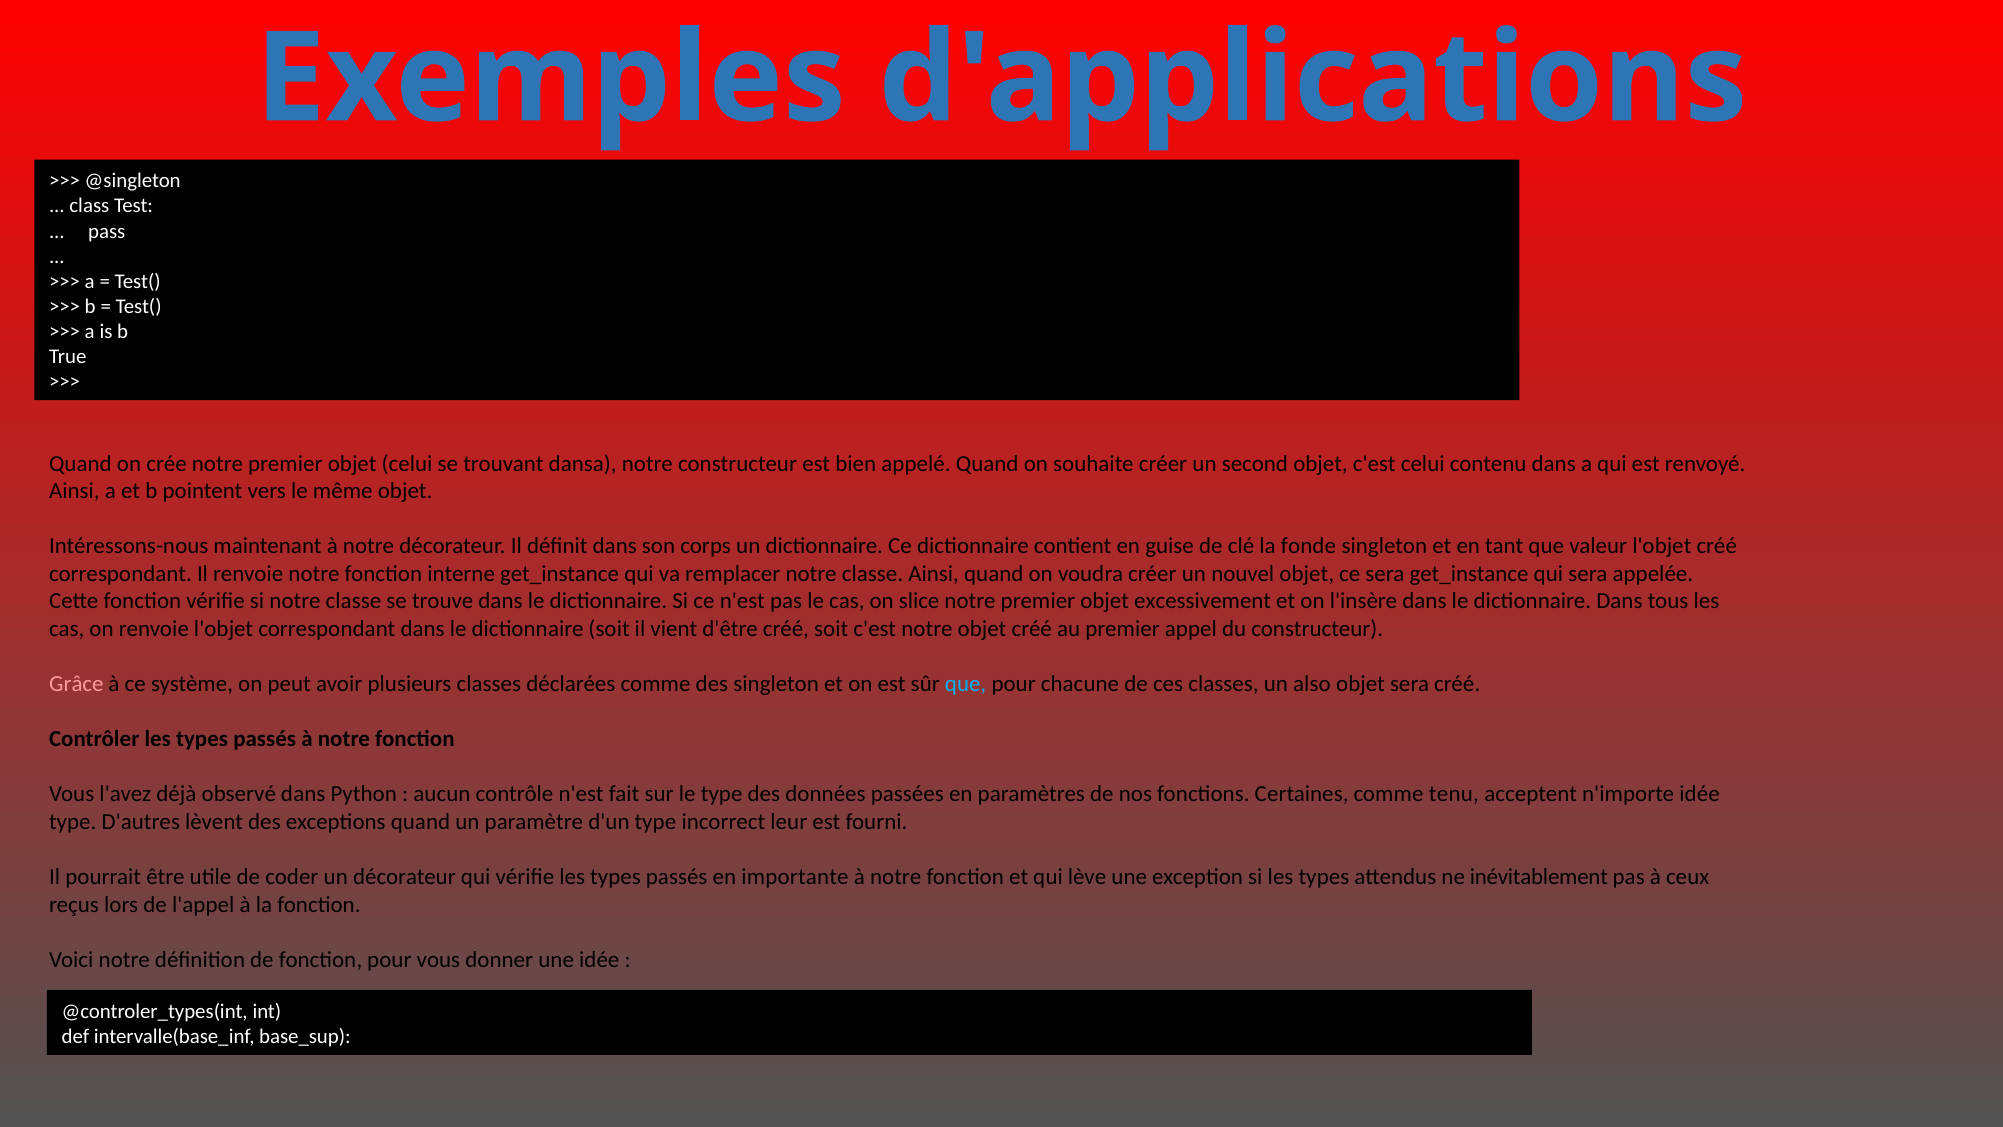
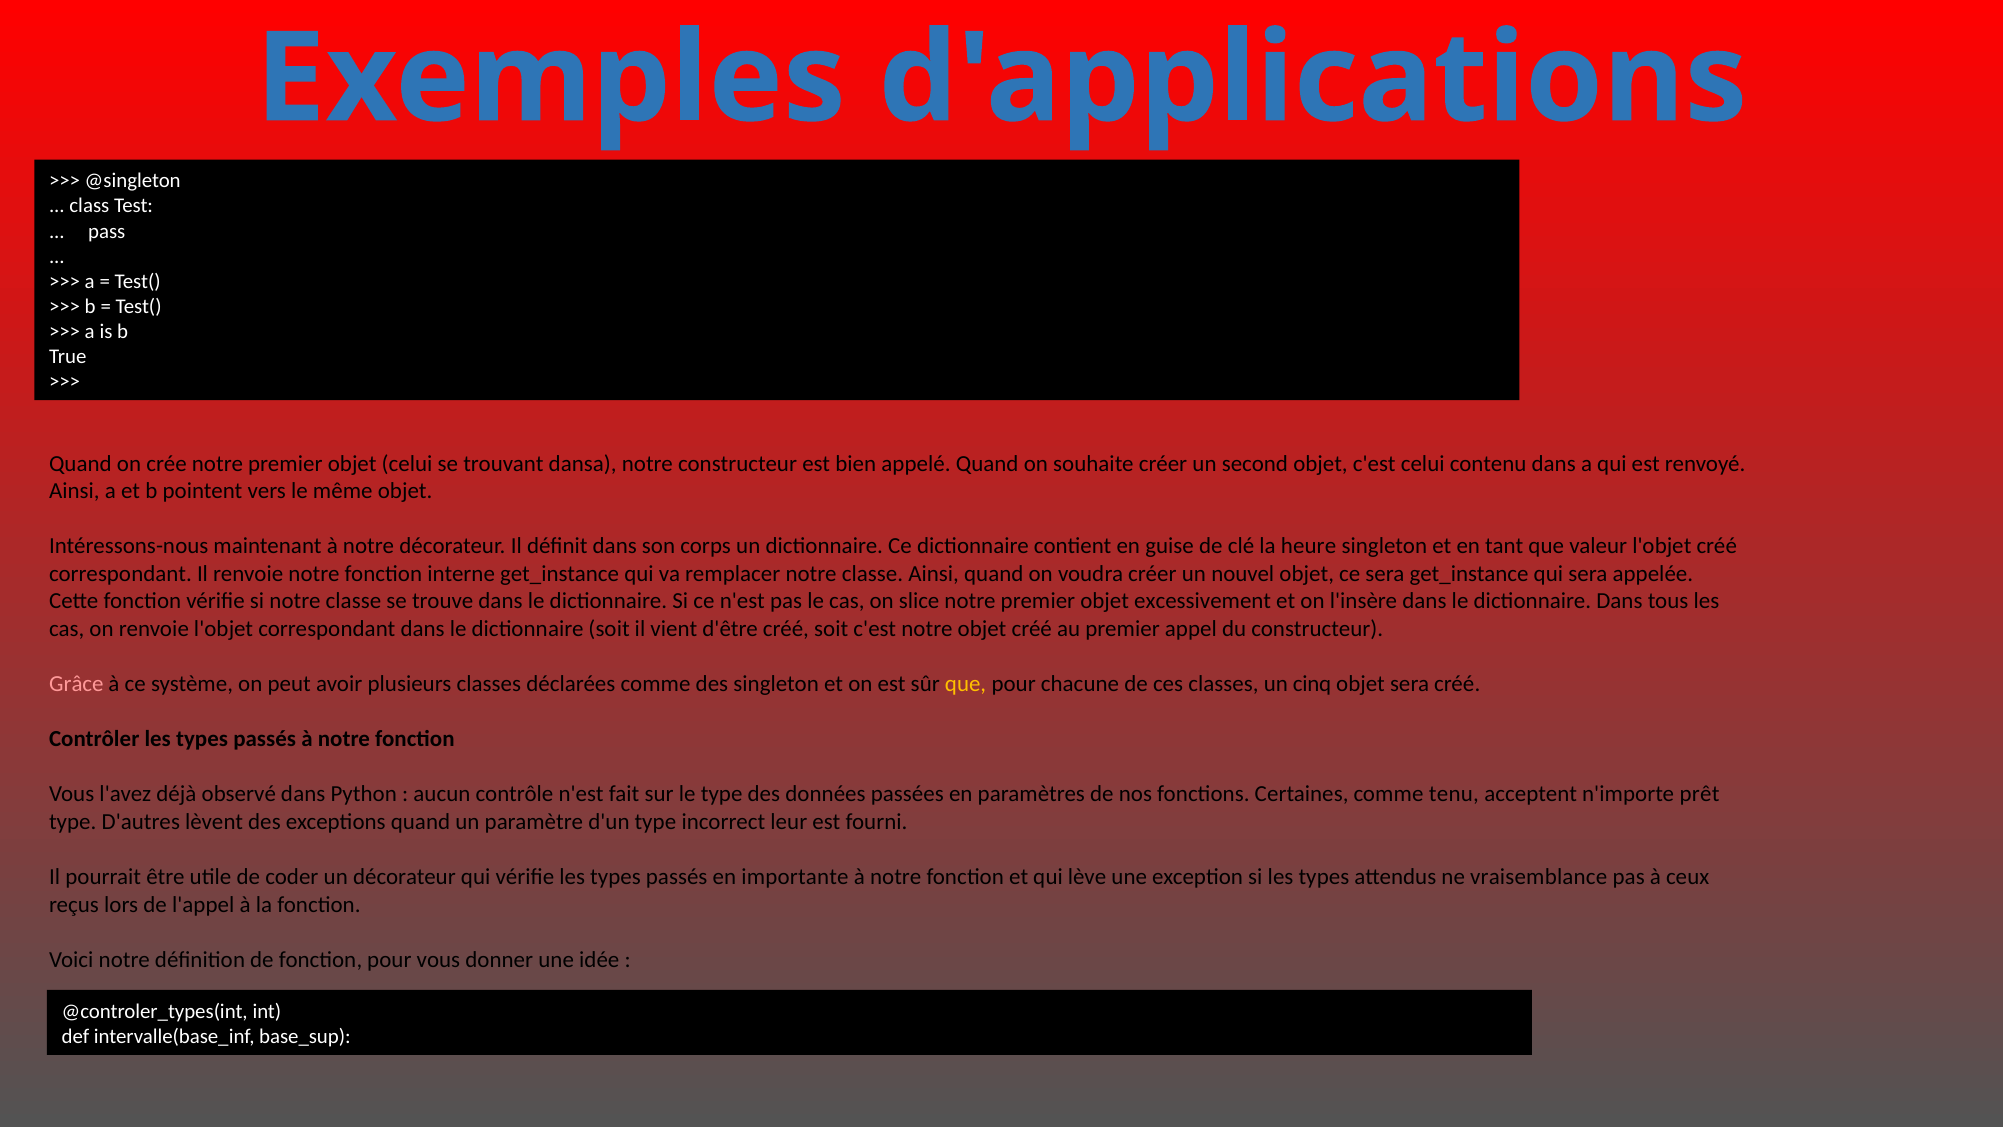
fonde: fonde -> heure (1309, 546)
que colour: light blue -> yellow (966, 684)
also: also -> cinq (1312, 684)
n'importe idée: idée -> prêt (1700, 794)
inévitablement: inévitablement -> vraisemblance (1539, 877)
